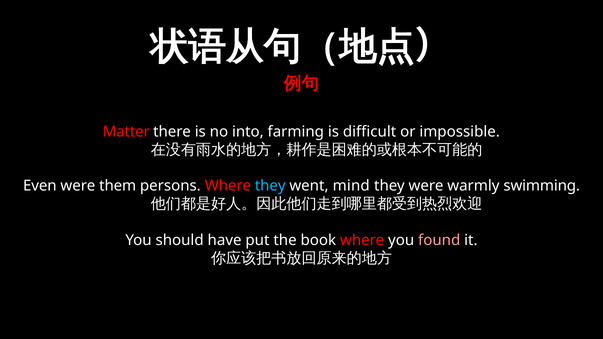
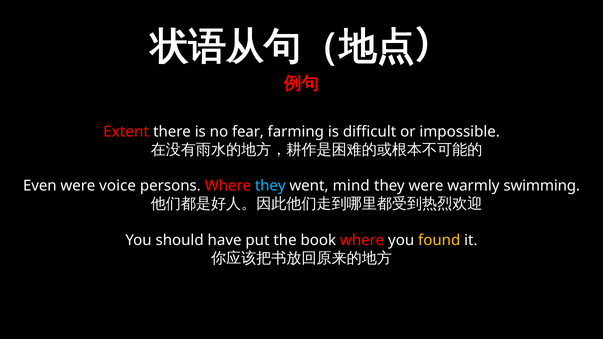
Matter: Matter -> Extent (126, 132)
into: into -> fear (248, 132)
them: them -> voice (118, 186)
found colour: pink -> yellow (439, 240)
